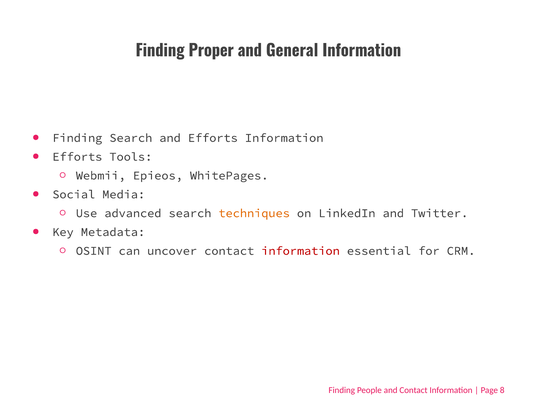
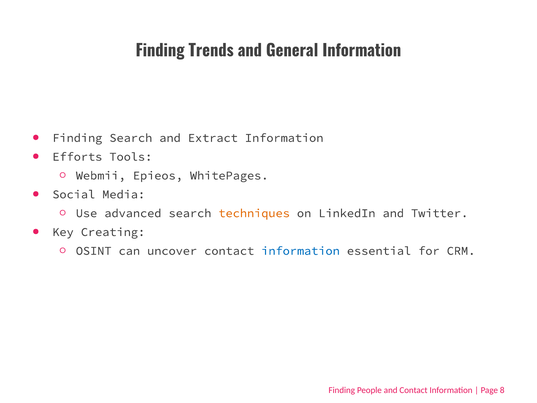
Proper: Proper -> Trends (211, 51)
and Efforts: Efforts -> Extract (213, 138)
Metadata: Metadata -> Creating (113, 232)
information colour: red -> blue (301, 251)
